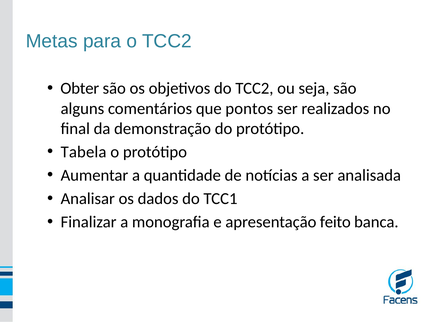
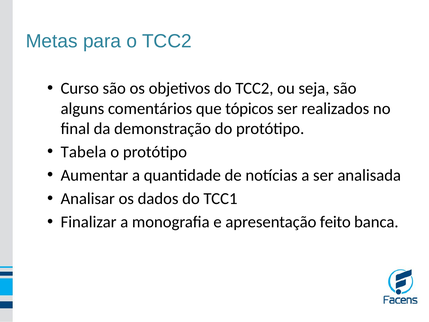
Obter: Obter -> Curso (80, 88)
pontos: pontos -> tópicos (249, 108)
